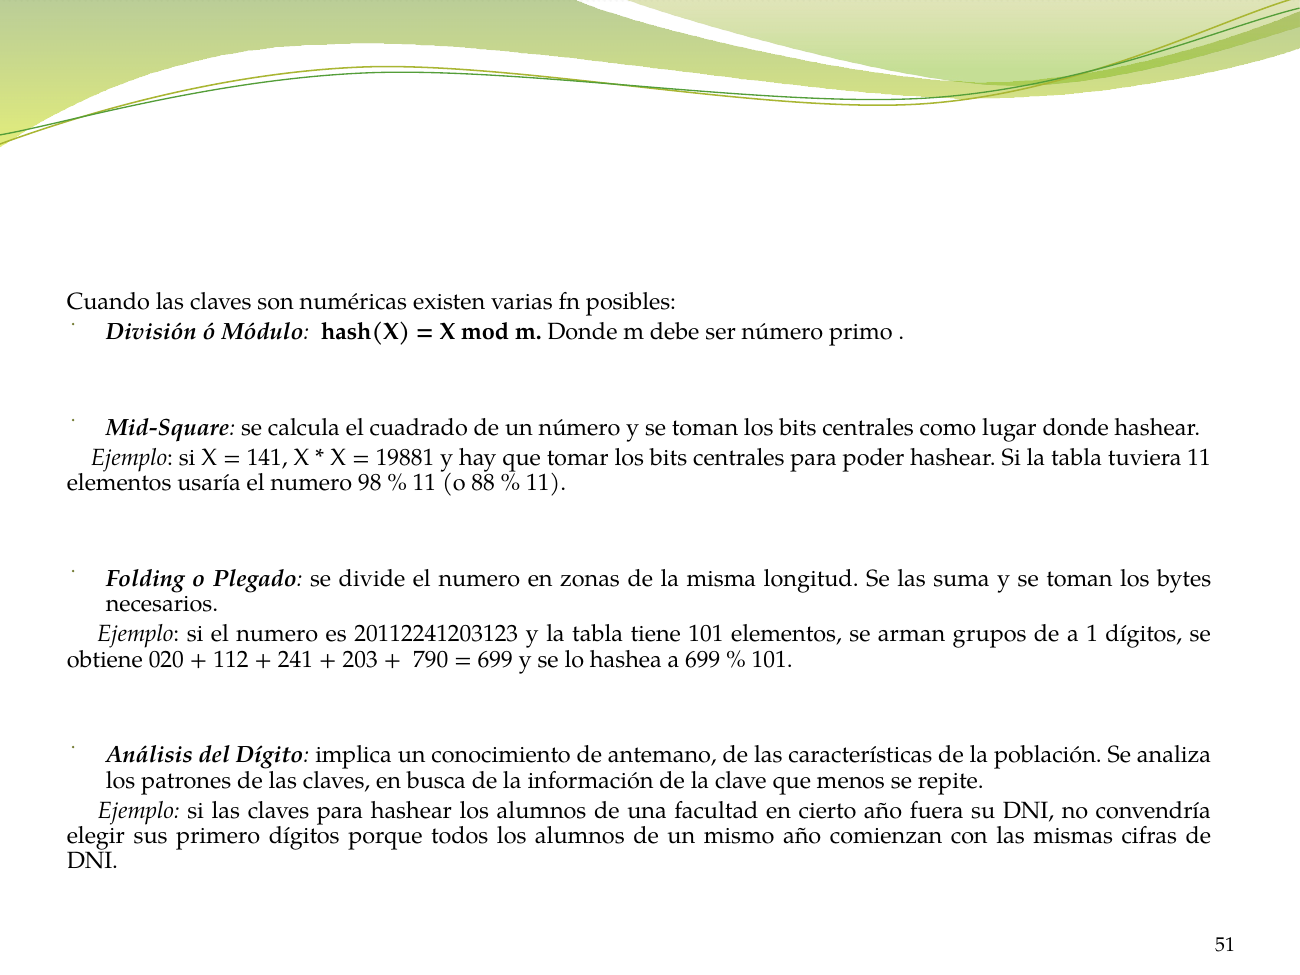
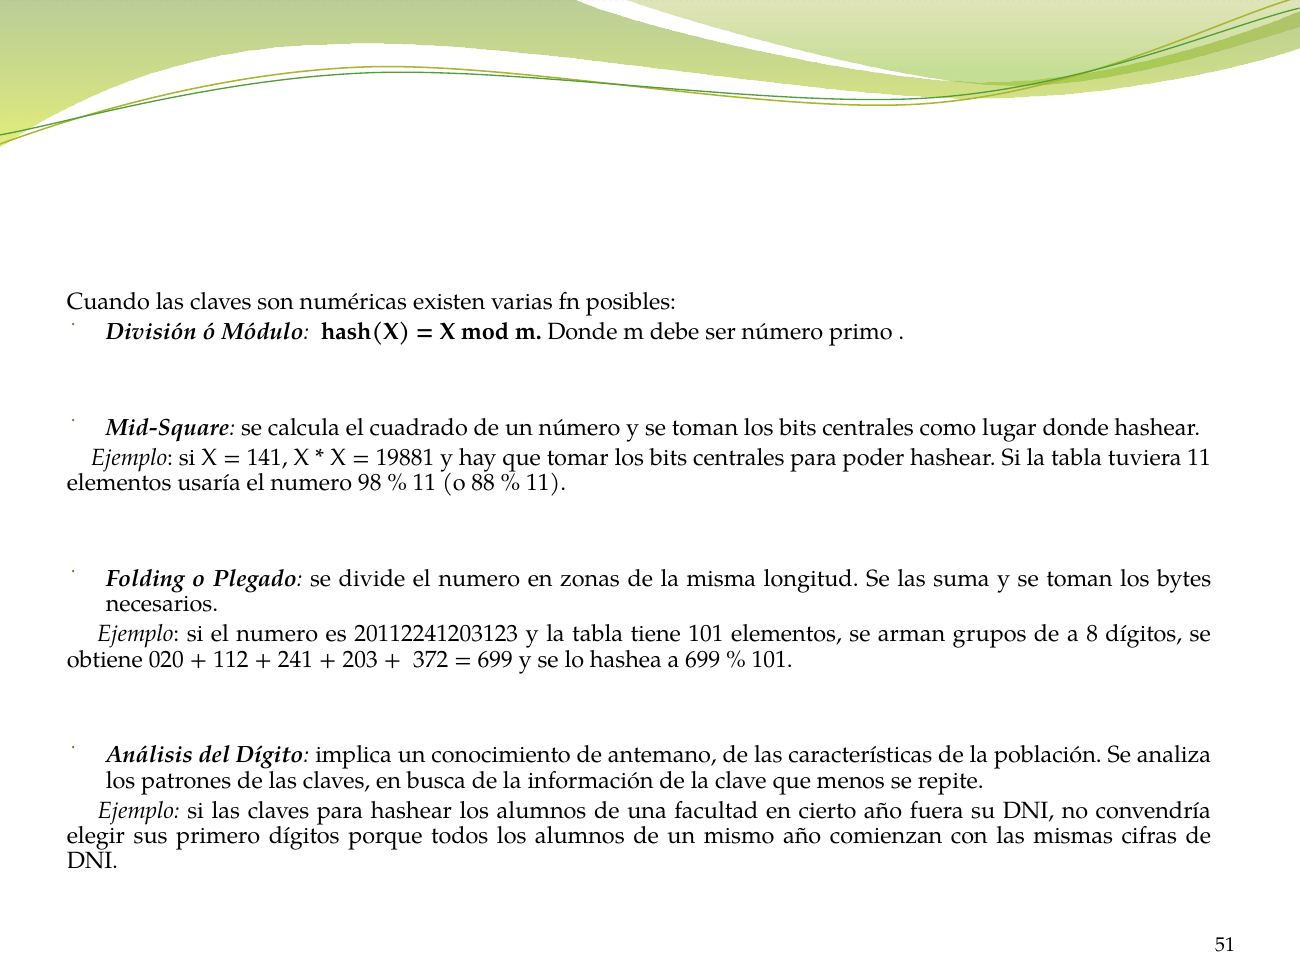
1: 1 -> 8 (1092, 634)
790: 790 -> 372 (431, 659)
